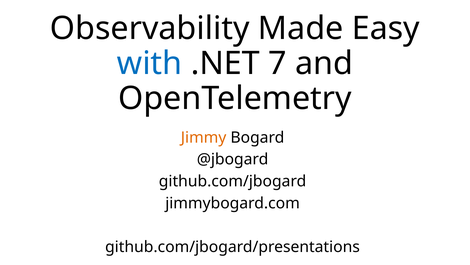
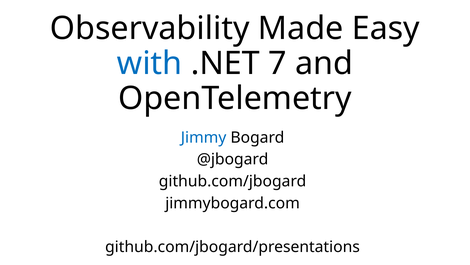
Jimmy colour: orange -> blue (204, 137)
